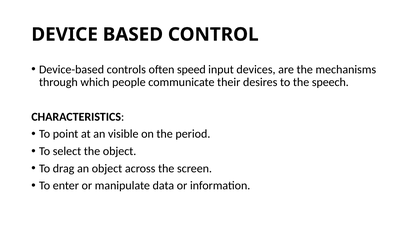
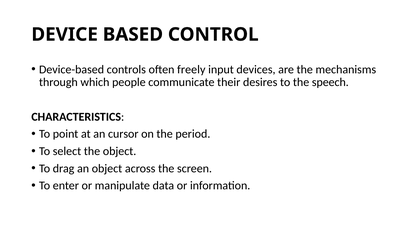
speed: speed -> freely (191, 69)
visible: visible -> cursor (123, 134)
